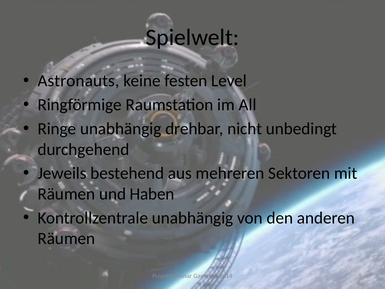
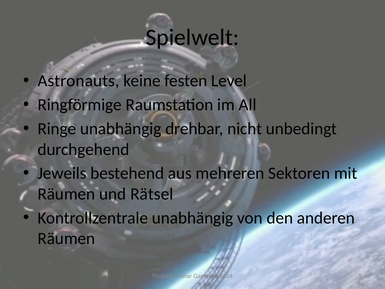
Haben: Haben -> Rätsel (152, 194)
